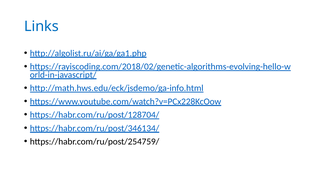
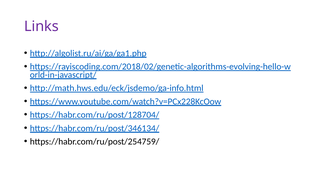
Links colour: blue -> purple (41, 26)
